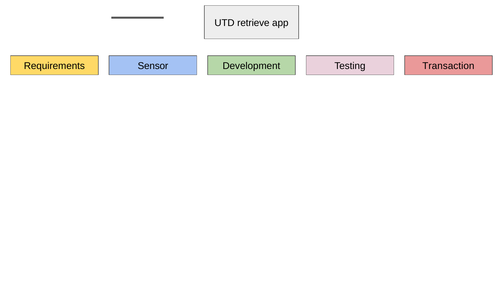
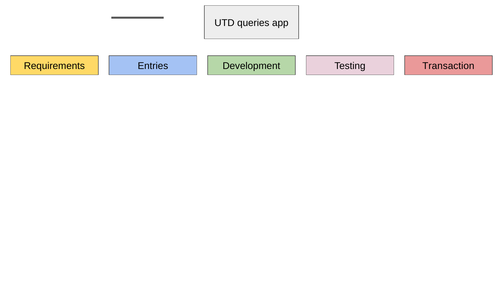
retrieve: retrieve -> queries (253, 23)
Sensor: Sensor -> Entries (153, 66)
